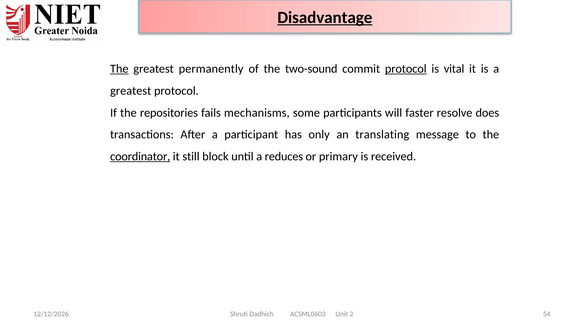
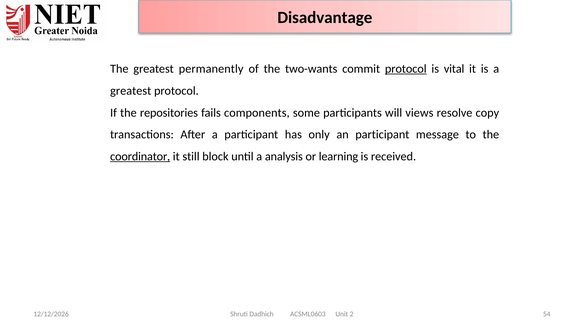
Disadvantage underline: present -> none (325, 18)
The underline: present -> none (119, 69)
two-sound: two-sound -> two-wants (311, 69)
mechanisms: mechanisms -> components (257, 112)
faster: faster -> views (419, 112)
does: does -> copy (487, 112)
an translating: translating -> participant (382, 134)
reduces: reduces -> analysis (284, 156)
primary: primary -> learning (338, 156)
